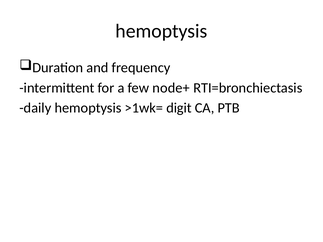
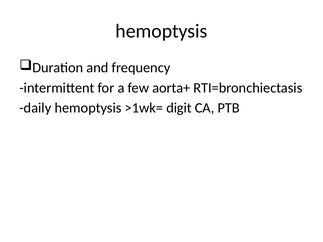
node+: node+ -> aorta+ (171, 88)
